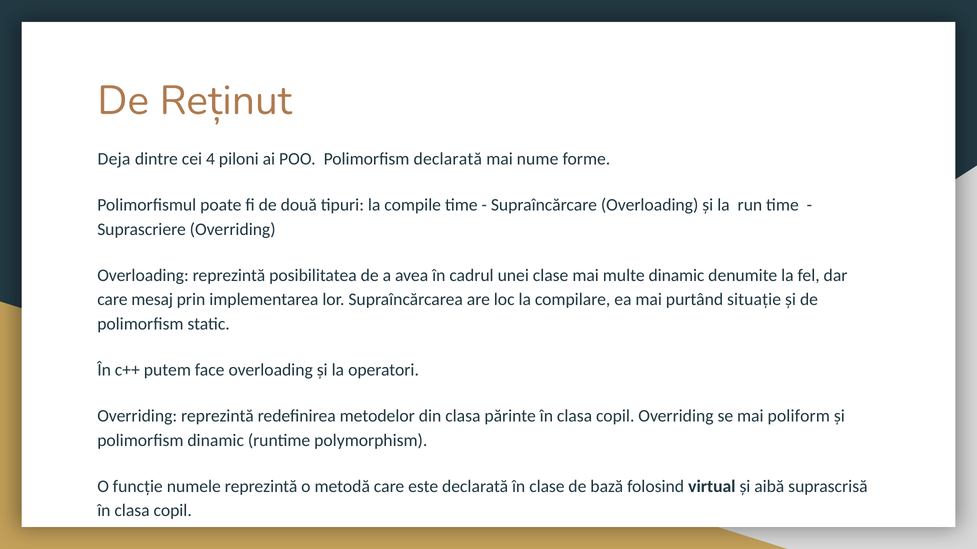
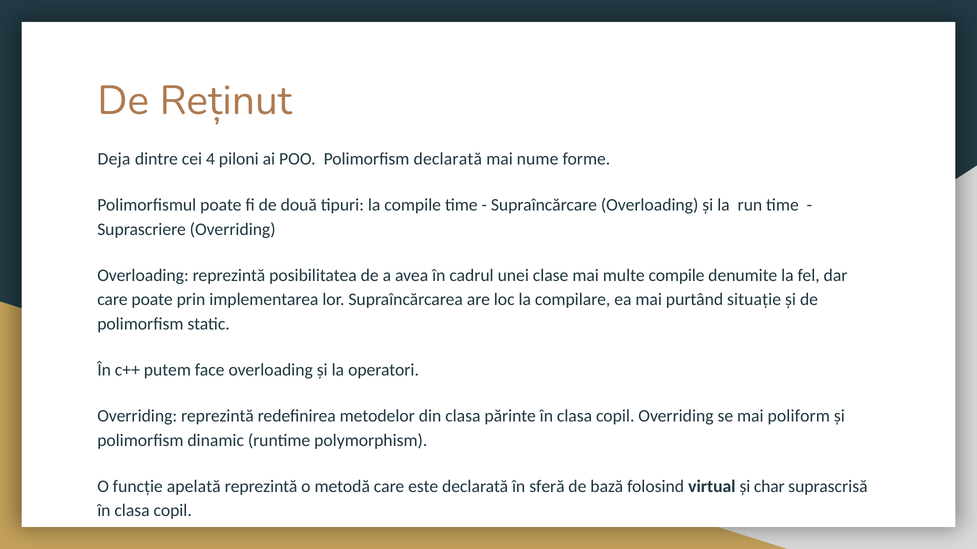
multe dinamic: dinamic -> compile (677, 276)
care mesaj: mesaj -> poate (152, 300)
numele: numele -> apelată (194, 487)
în clase: clase -> sferă (547, 487)
aibă: aibă -> char (769, 487)
